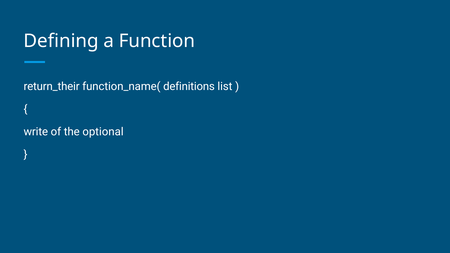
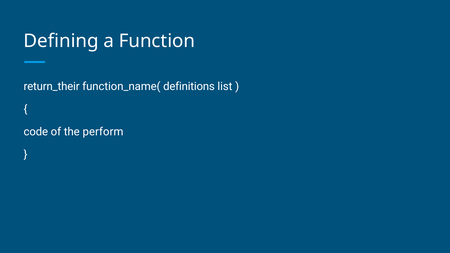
write: write -> code (36, 132)
optional: optional -> perform (103, 132)
